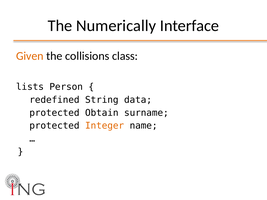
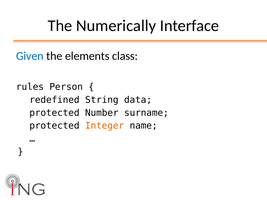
Given colour: orange -> blue (30, 56)
collisions: collisions -> elements (87, 56)
lists: lists -> rules (30, 87)
Obtain: Obtain -> Number (102, 113)
